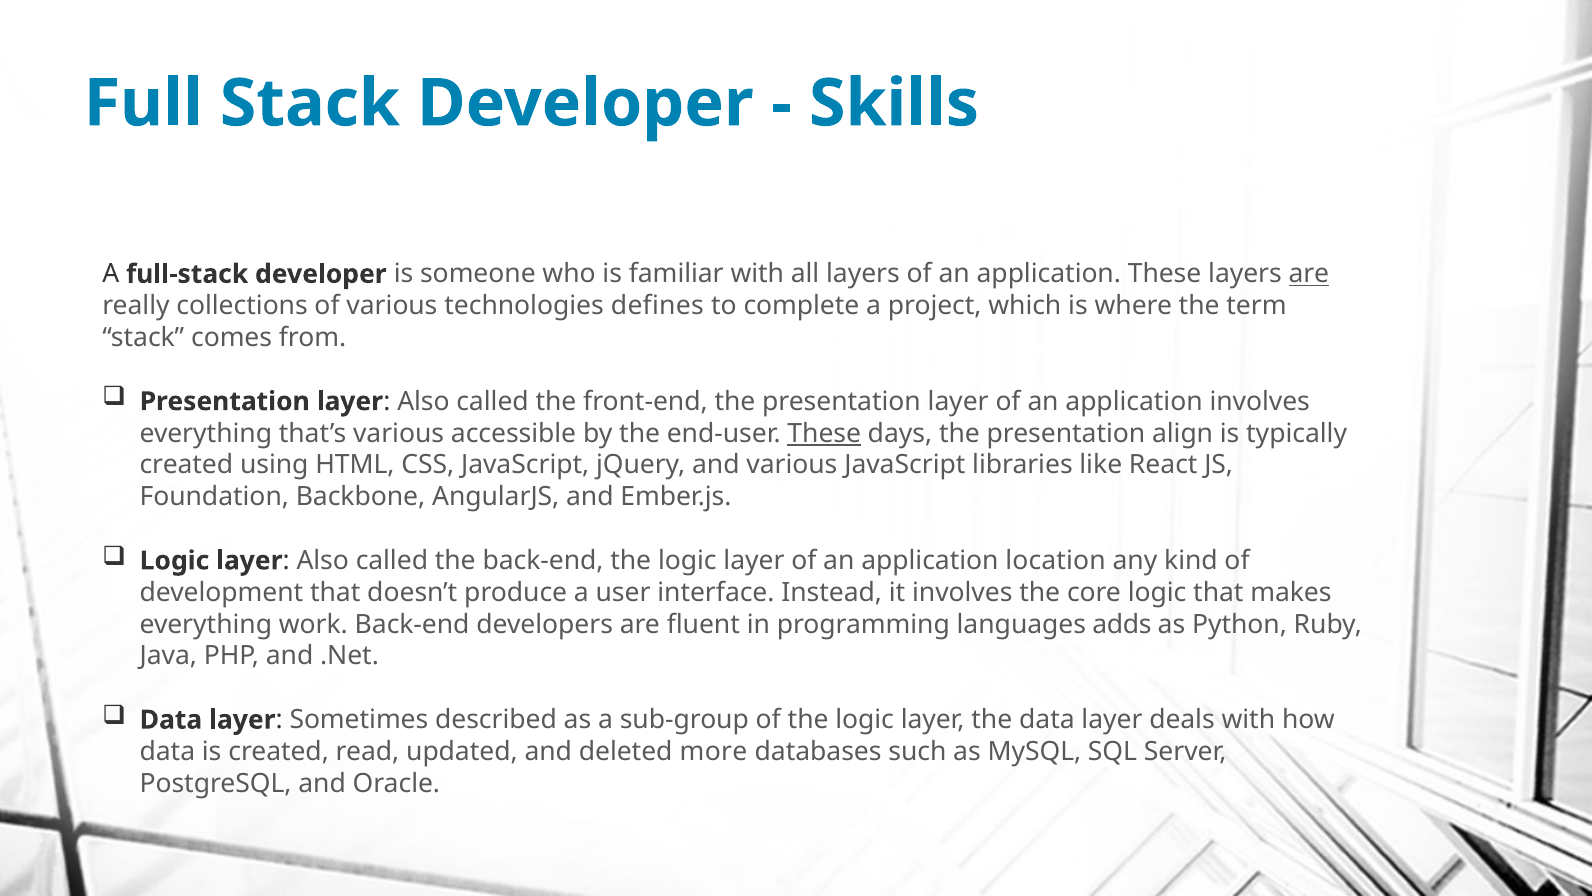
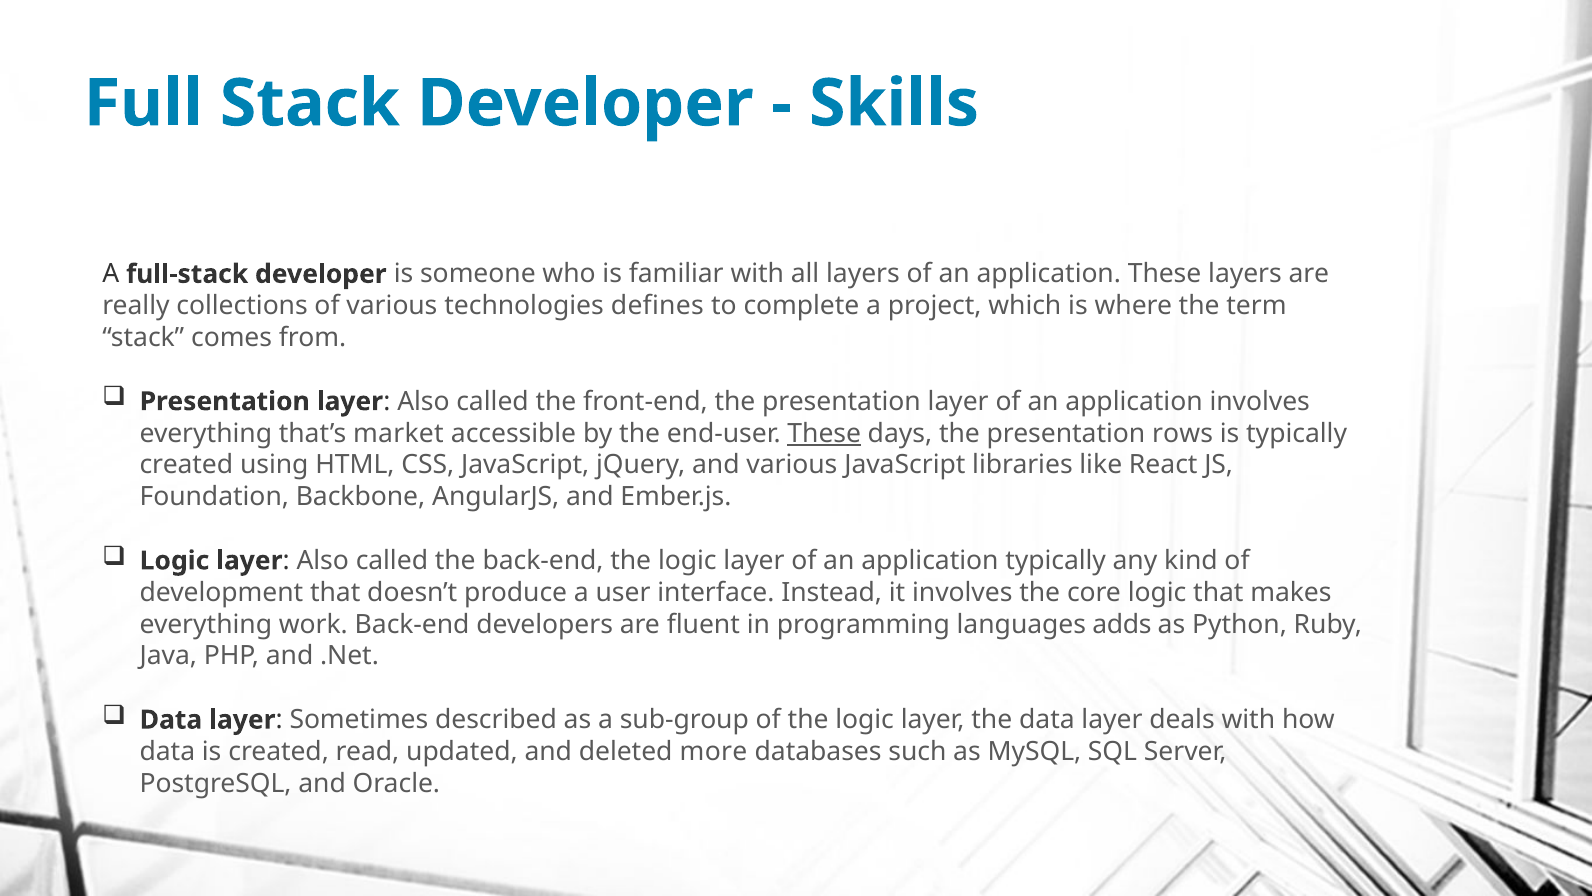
are underline: present -> none (1309, 274)
that’s various: various -> market (398, 433)
align: align -> rows (1183, 433)
application location: location -> typically (1056, 561)
